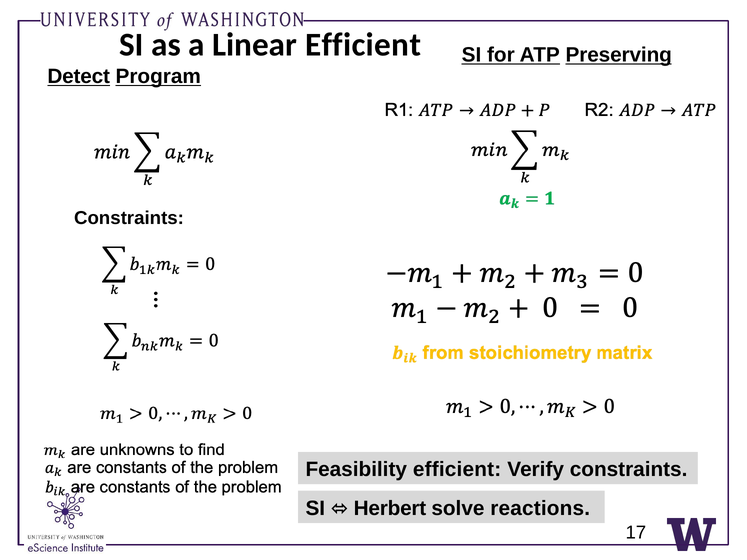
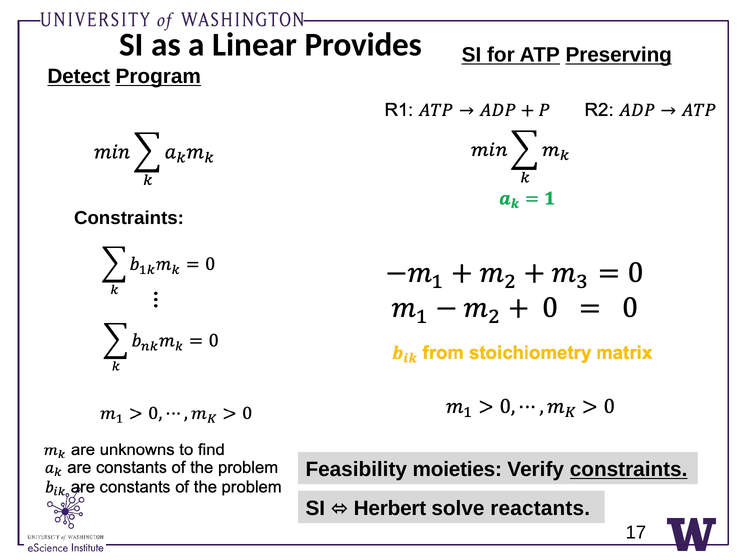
Linear Efficient: Efficient -> Provides (363, 45)
Feasibility efficient: efficient -> moieties (457, 470)
constraints underline: none -> present (629, 470)
reactions: reactions -> reactants (540, 509)
